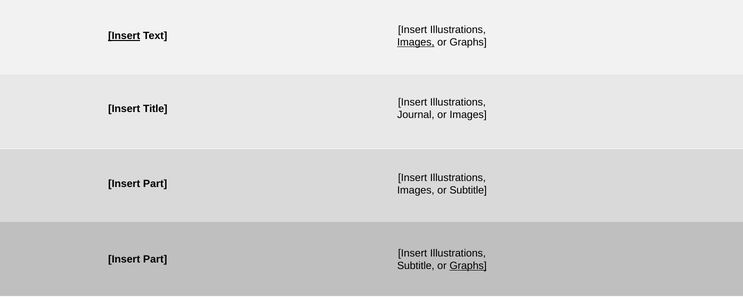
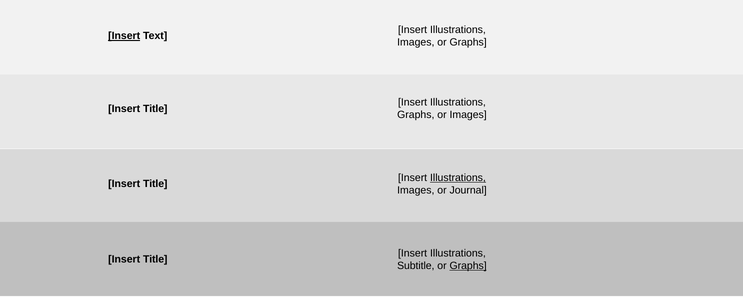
Images underline: present -> none (416, 42)
Journal: Journal -> Graphs (416, 115)
Illustrations underline: none -> present (458, 178)
Part: Part -> Title (155, 184)
or Subtitle: Subtitle -> Journal (468, 190)
Part: Part -> Title (155, 260)
